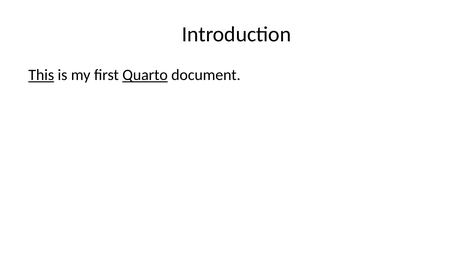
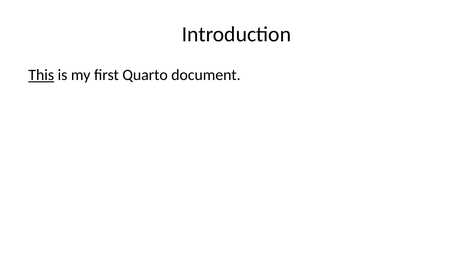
Quarto underline: present -> none (145, 75)
